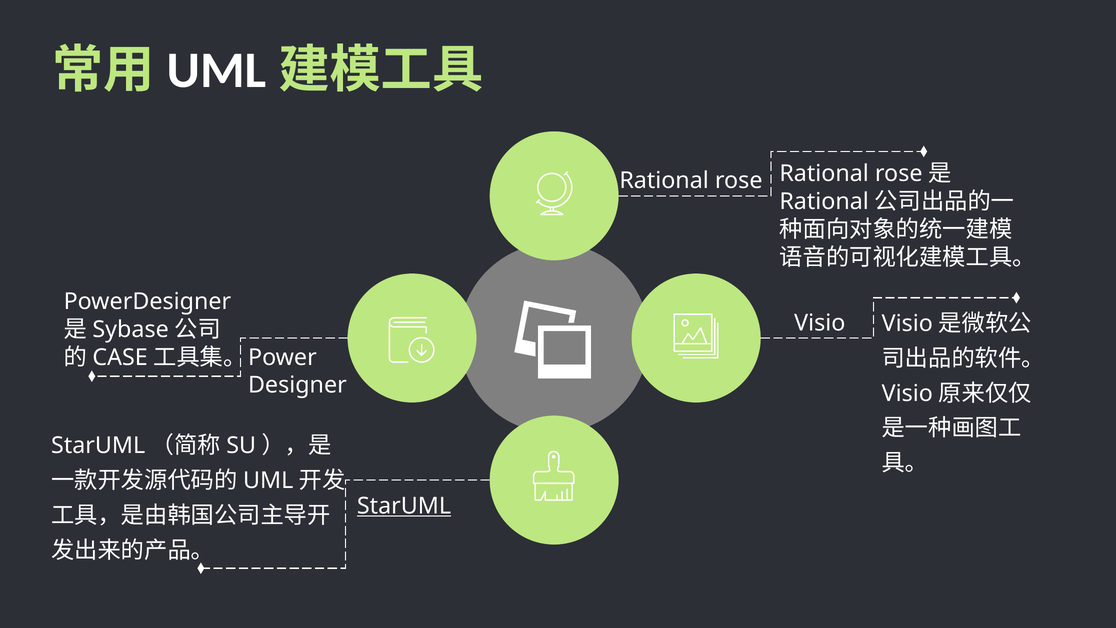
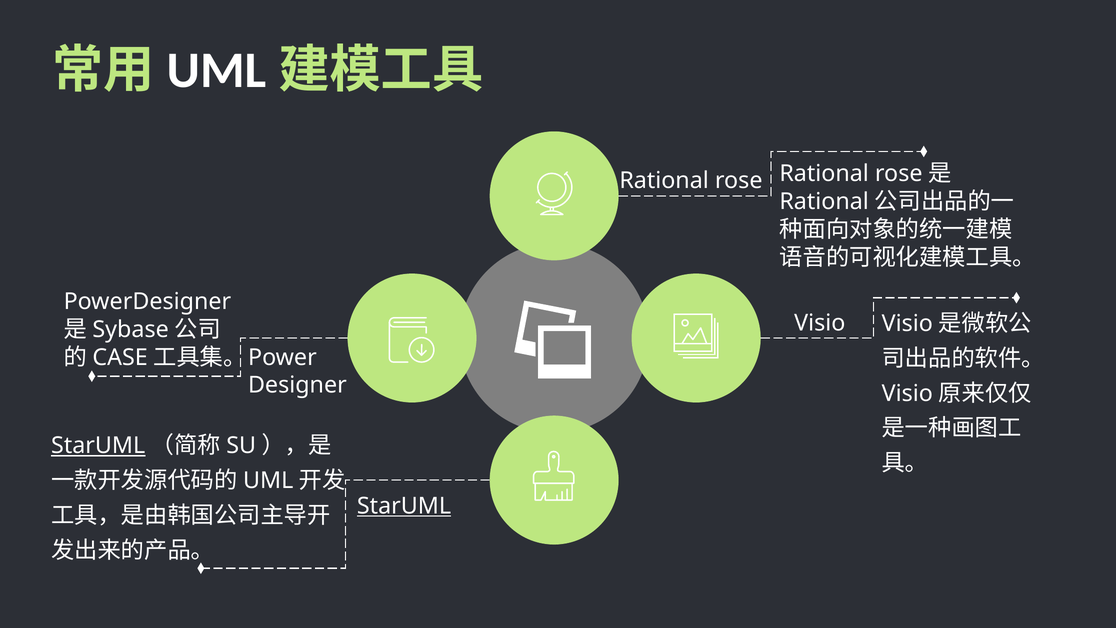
StarUML underline: none -> present (98, 446)
